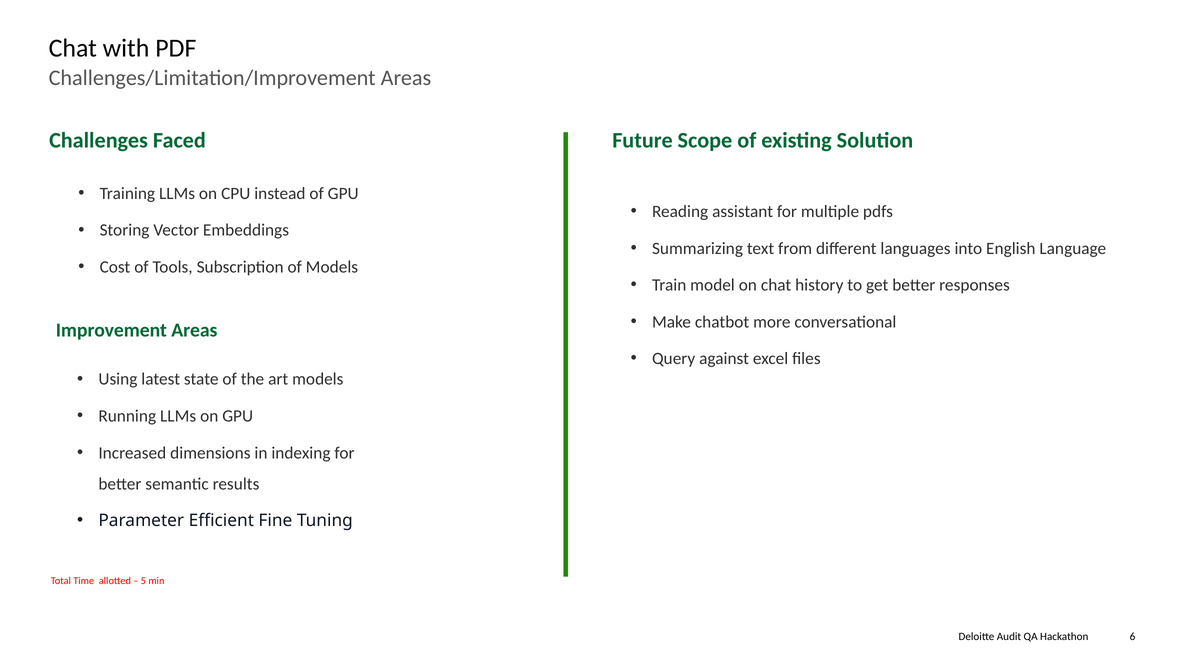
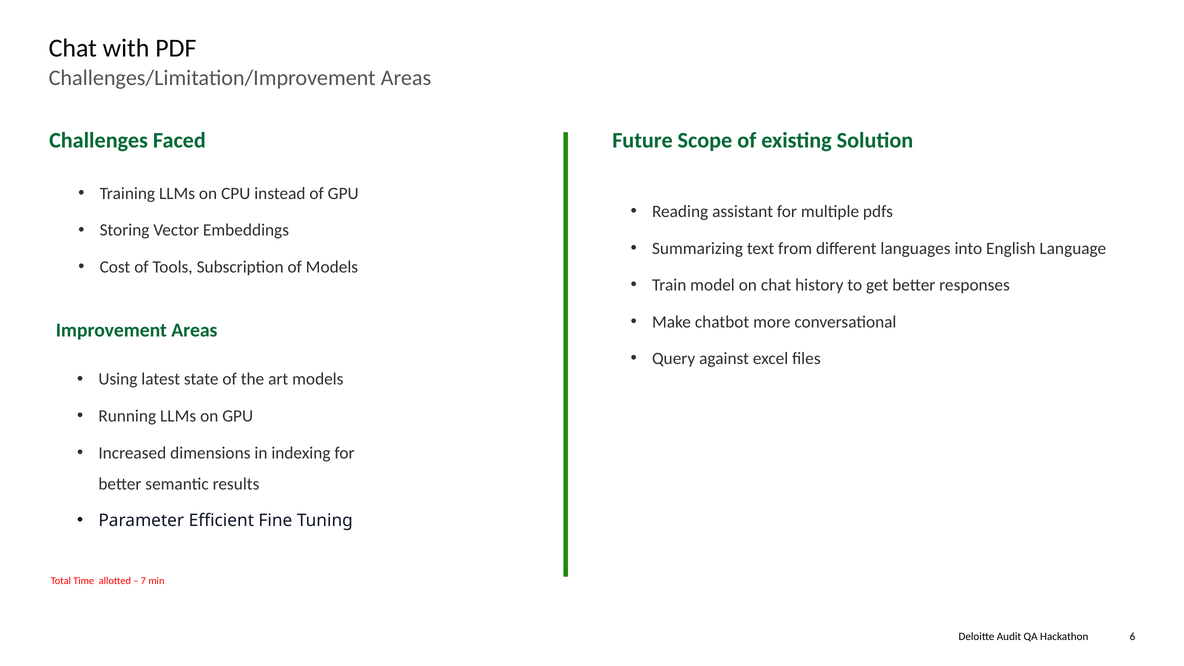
5: 5 -> 7 (143, 581)
